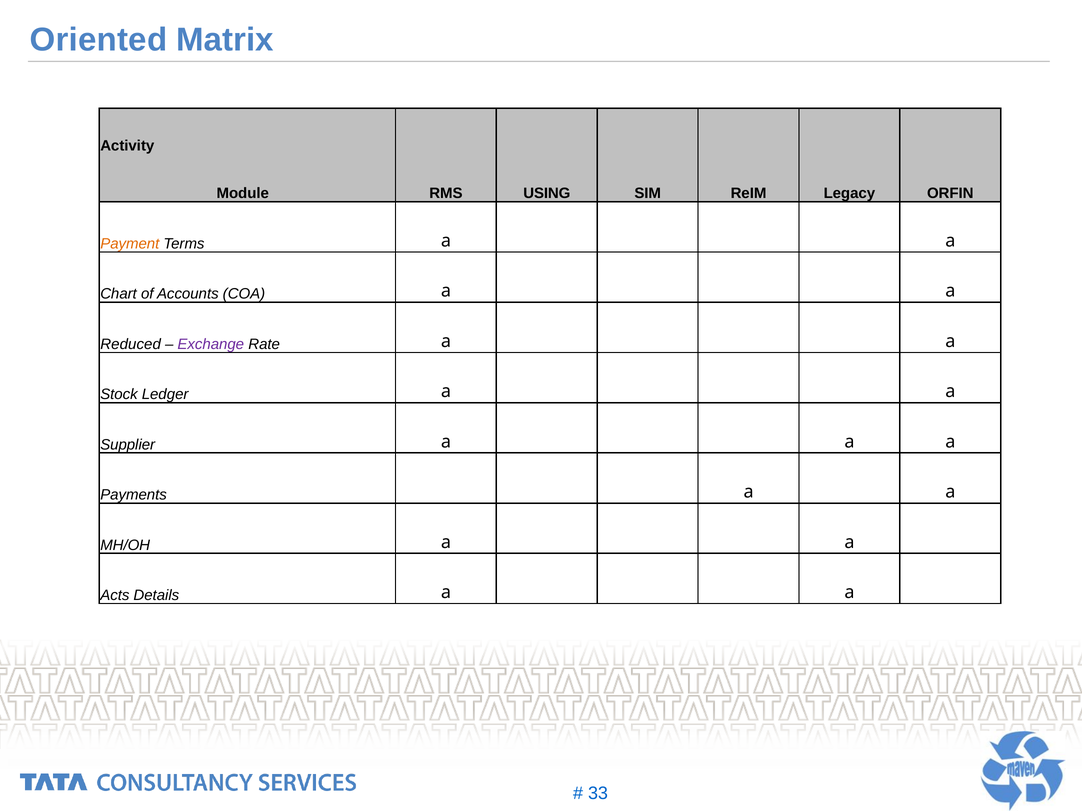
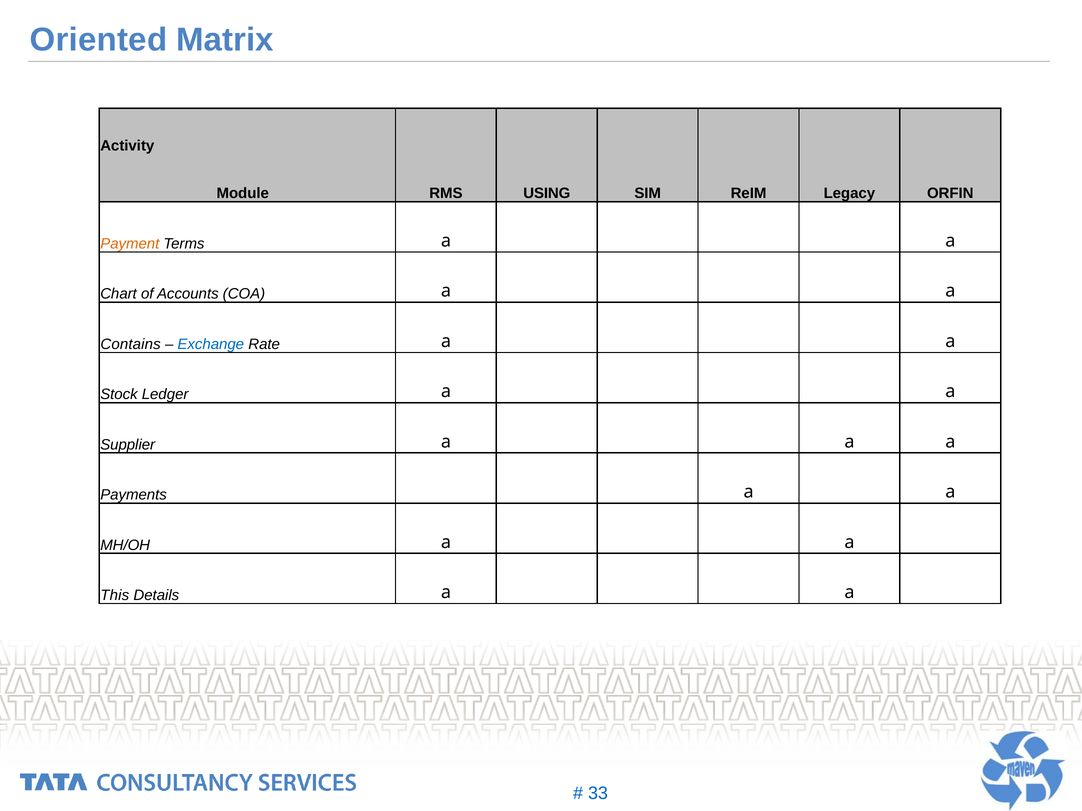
Reduced: Reduced -> Contains (131, 344)
Exchange colour: purple -> blue (211, 344)
Acts: Acts -> This (115, 596)
